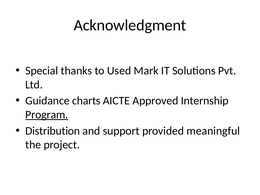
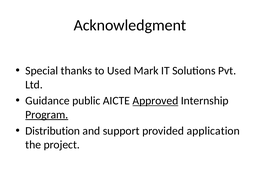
charts: charts -> public (86, 101)
Approved underline: none -> present (155, 101)
meaningful: meaningful -> application (213, 131)
